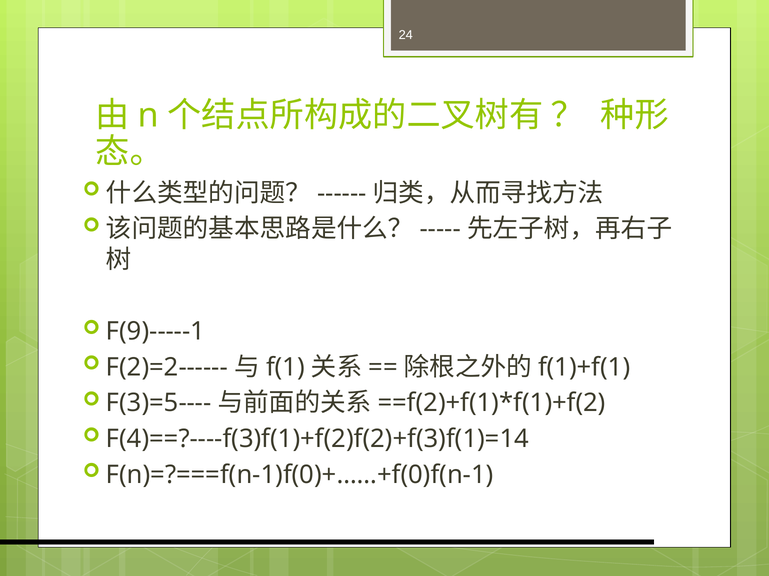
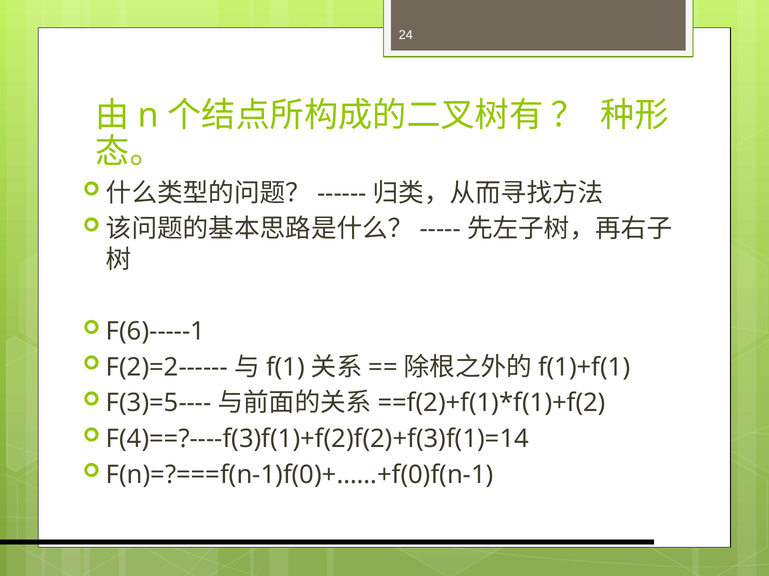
F(9)-----1: F(9)-----1 -> F(6)-----1 (156, 332)
